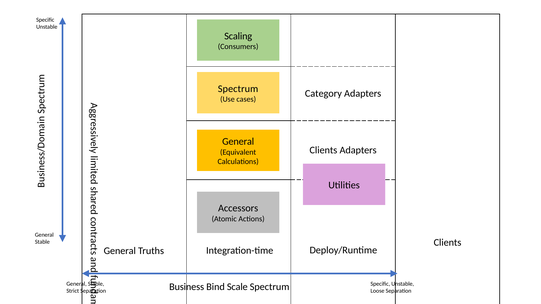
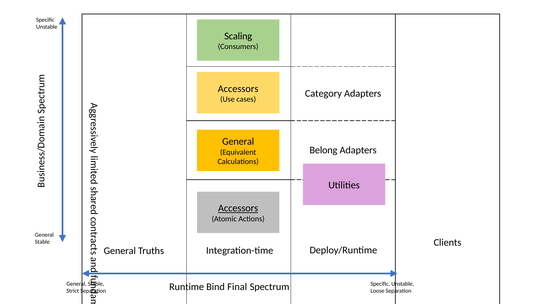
Spectrum: Spectrum -> Accessors (238, 89)
Clients: Clients -> Belong (323, 150)
Accessors underline: none -> present (238, 209)
Business: Business -> Runtime (187, 287)
Scale: Scale -> Final (237, 287)
